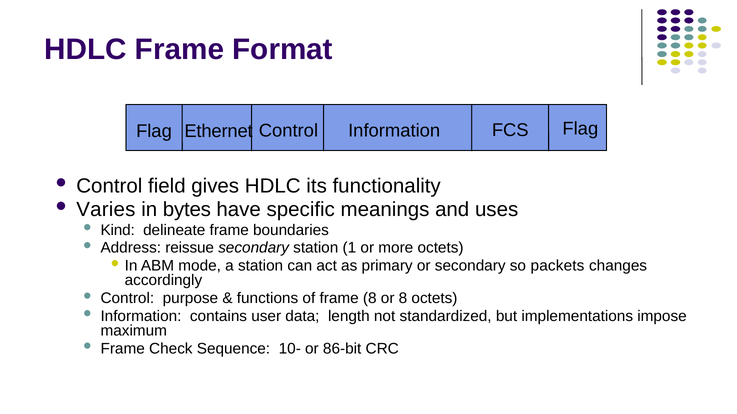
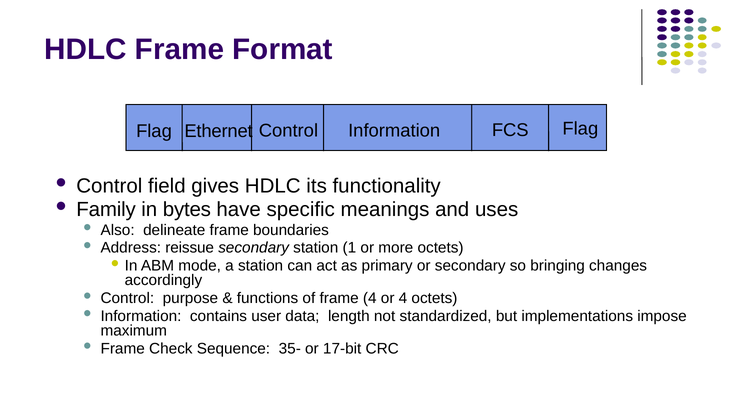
Varies: Varies -> Family (106, 210)
Kind: Kind -> Also (118, 230)
packets: packets -> bringing (558, 266)
frame 8: 8 -> 4 (370, 299)
or 8: 8 -> 4 (403, 299)
10-: 10- -> 35- (290, 349)
86-bit: 86-bit -> 17-bit (342, 349)
